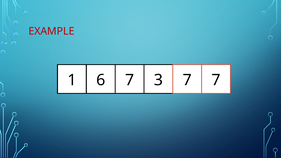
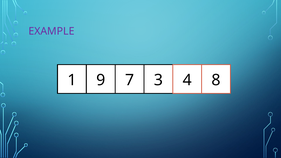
EXAMPLE colour: red -> purple (51, 31)
6: 6 -> 9 (101, 80)
3 7: 7 -> 4 (187, 80)
7 7: 7 -> 8 (216, 80)
